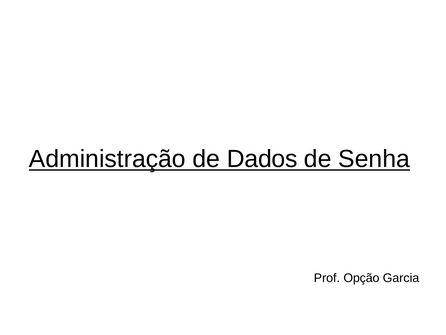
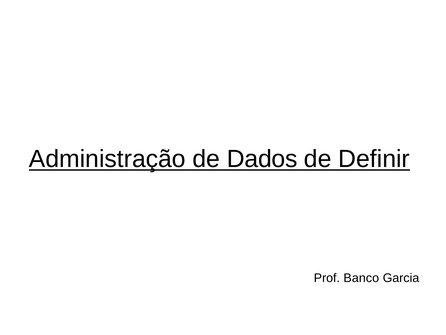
Senha: Senha -> Definir (374, 159)
Opção: Opção -> Banco (361, 278)
